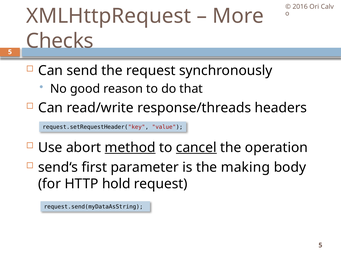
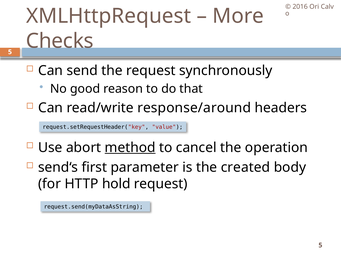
response/threads: response/threads -> response/around (194, 108)
cancel underline: present -> none (196, 147)
making: making -> created (245, 167)
